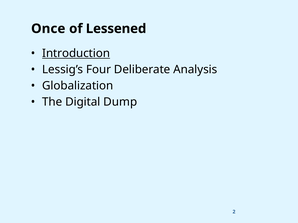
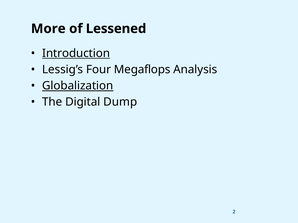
Once: Once -> More (48, 29)
Deliberate: Deliberate -> Megaflops (142, 70)
Globalization underline: none -> present (78, 86)
